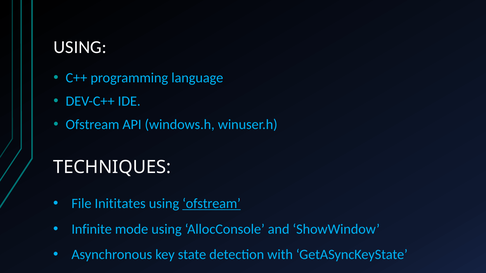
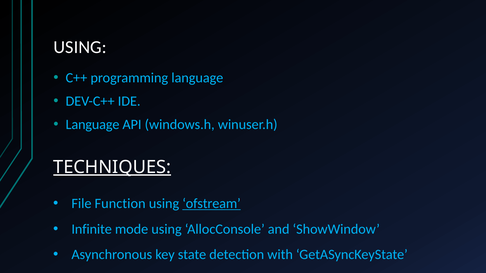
Ofstream: Ofstream -> Language (93, 125)
TECHNIQUES underline: none -> present (112, 167)
Inititates: Inititates -> Function (120, 204)
